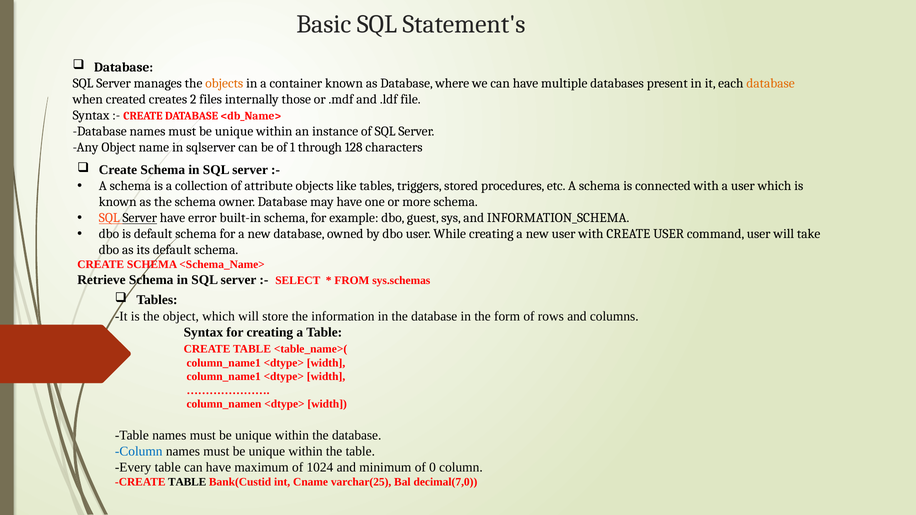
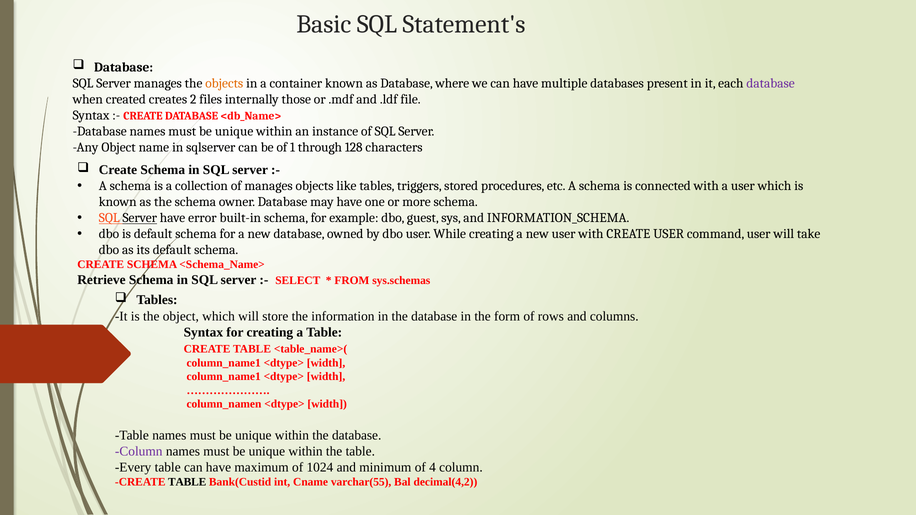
database colour: orange -> purple (771, 83)
of attribute: attribute -> manages (269, 186)
Column colour: blue -> purple (139, 451)
0: 0 -> 4 (433, 467)
varchar(25: varchar(25 -> varchar(55 (361, 482)
decimal(7,0: decimal(7,0 -> decimal(4,2 (445, 482)
